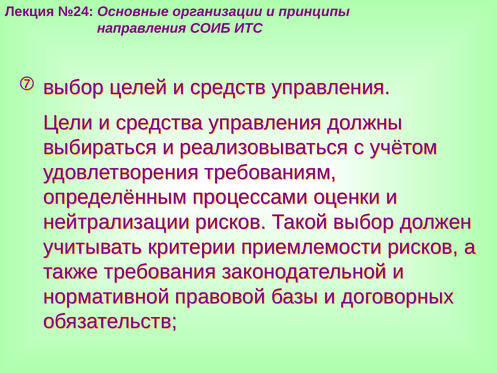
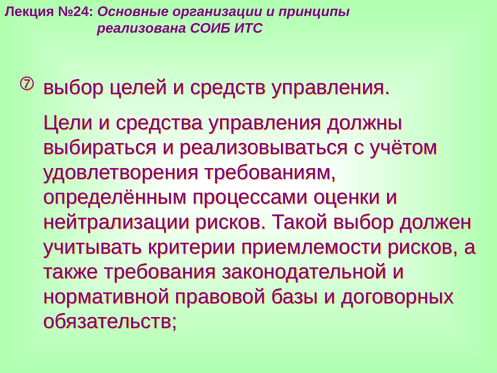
направления: направления -> реализована (142, 28)
